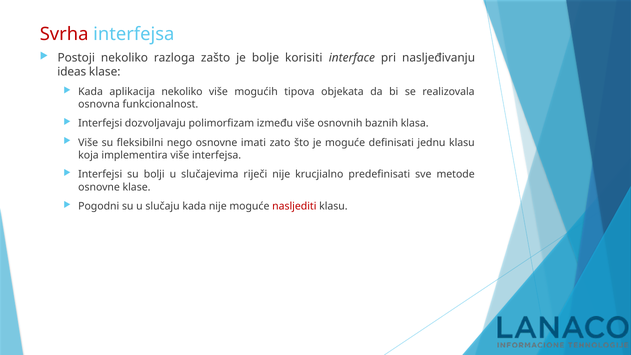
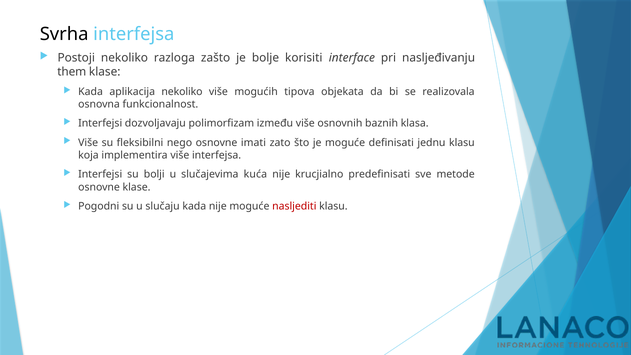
Svrha colour: red -> black (64, 34)
ideas: ideas -> them (72, 72)
riječi: riječi -> kuća (255, 174)
